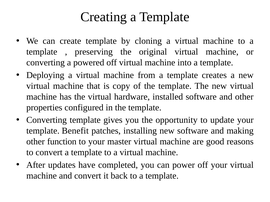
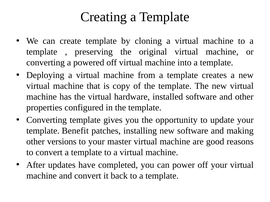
function: function -> versions (62, 142)
